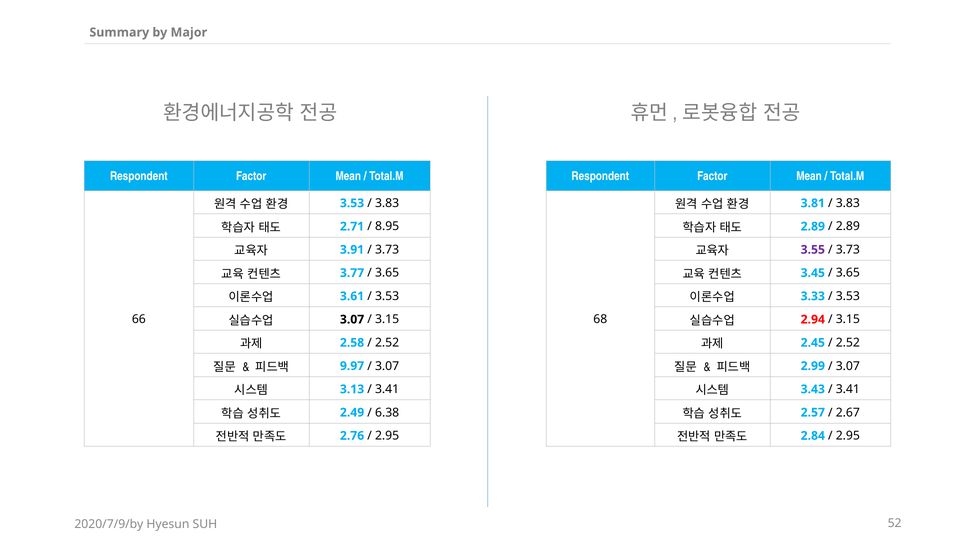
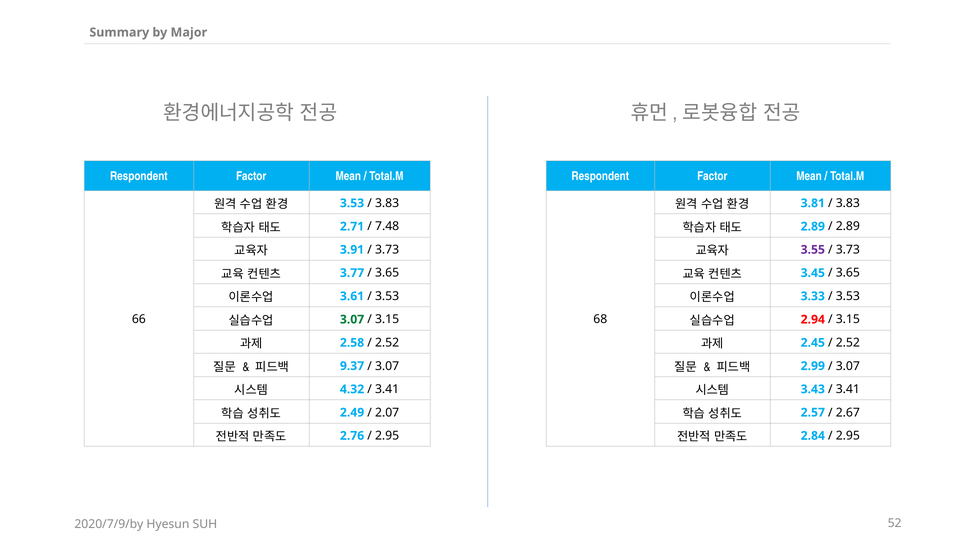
8.95: 8.95 -> 7.48 (387, 226)
3.07 colour: black -> green (352, 319)
9.97: 9.97 -> 9.37 (352, 366)
3.13: 3.13 -> 4.32 (352, 389)
6.38: 6.38 -> 2.07 (387, 412)
